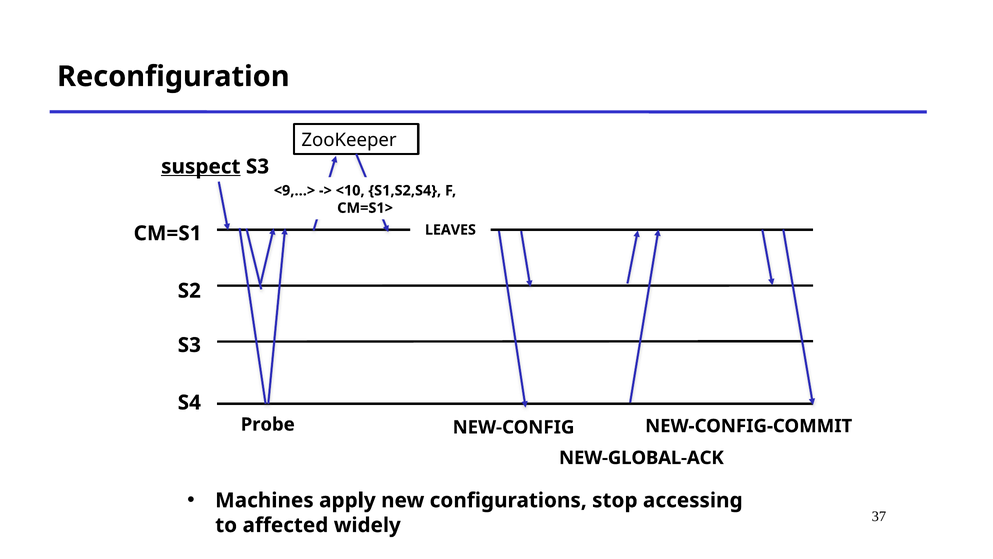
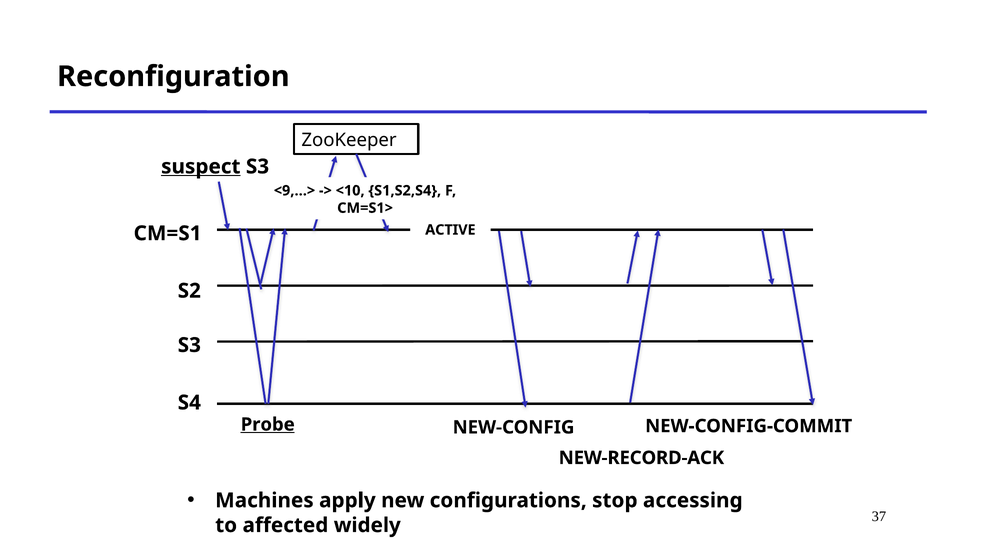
LEAVES: LEAVES -> ACTIVE (450, 230)
Probe underline: none -> present (268, 424)
NEW-GLOBAL-ACK: NEW-GLOBAL-ACK -> NEW-RECORD-ACK (641, 458)
